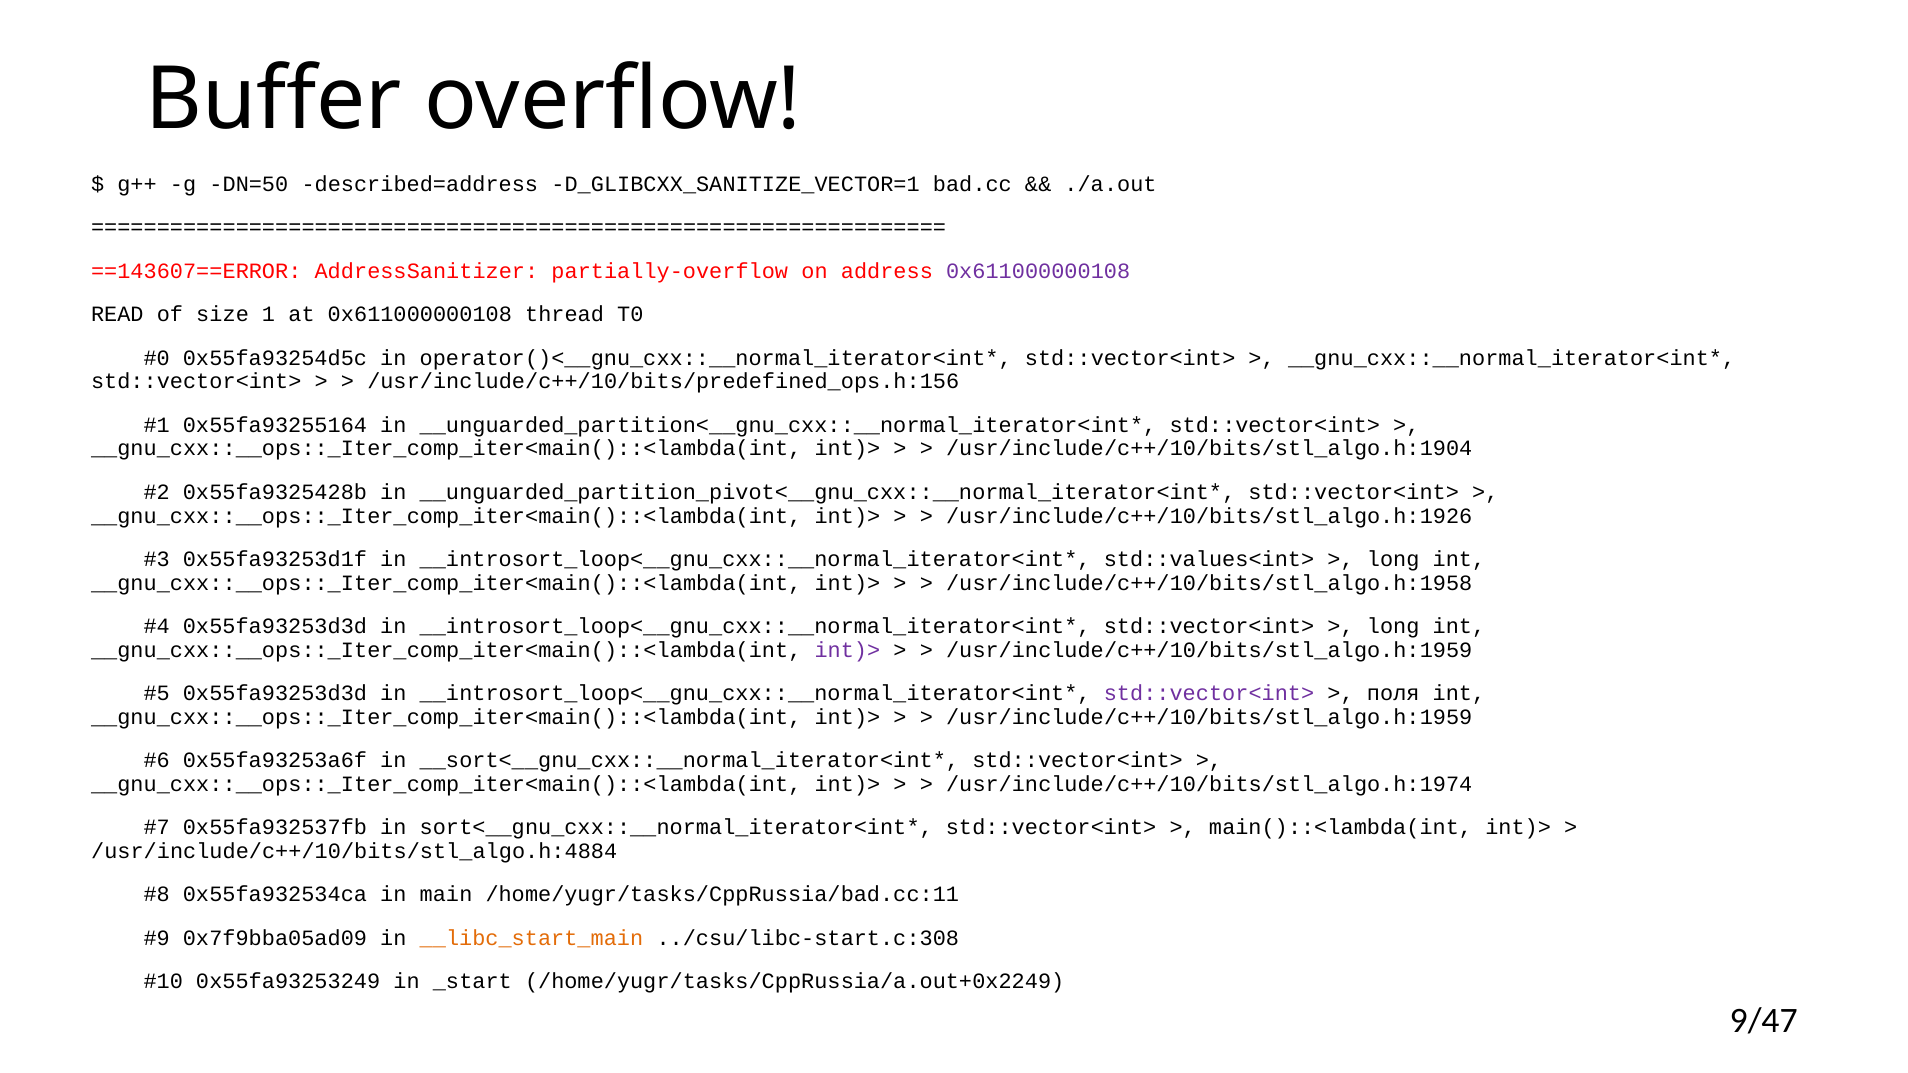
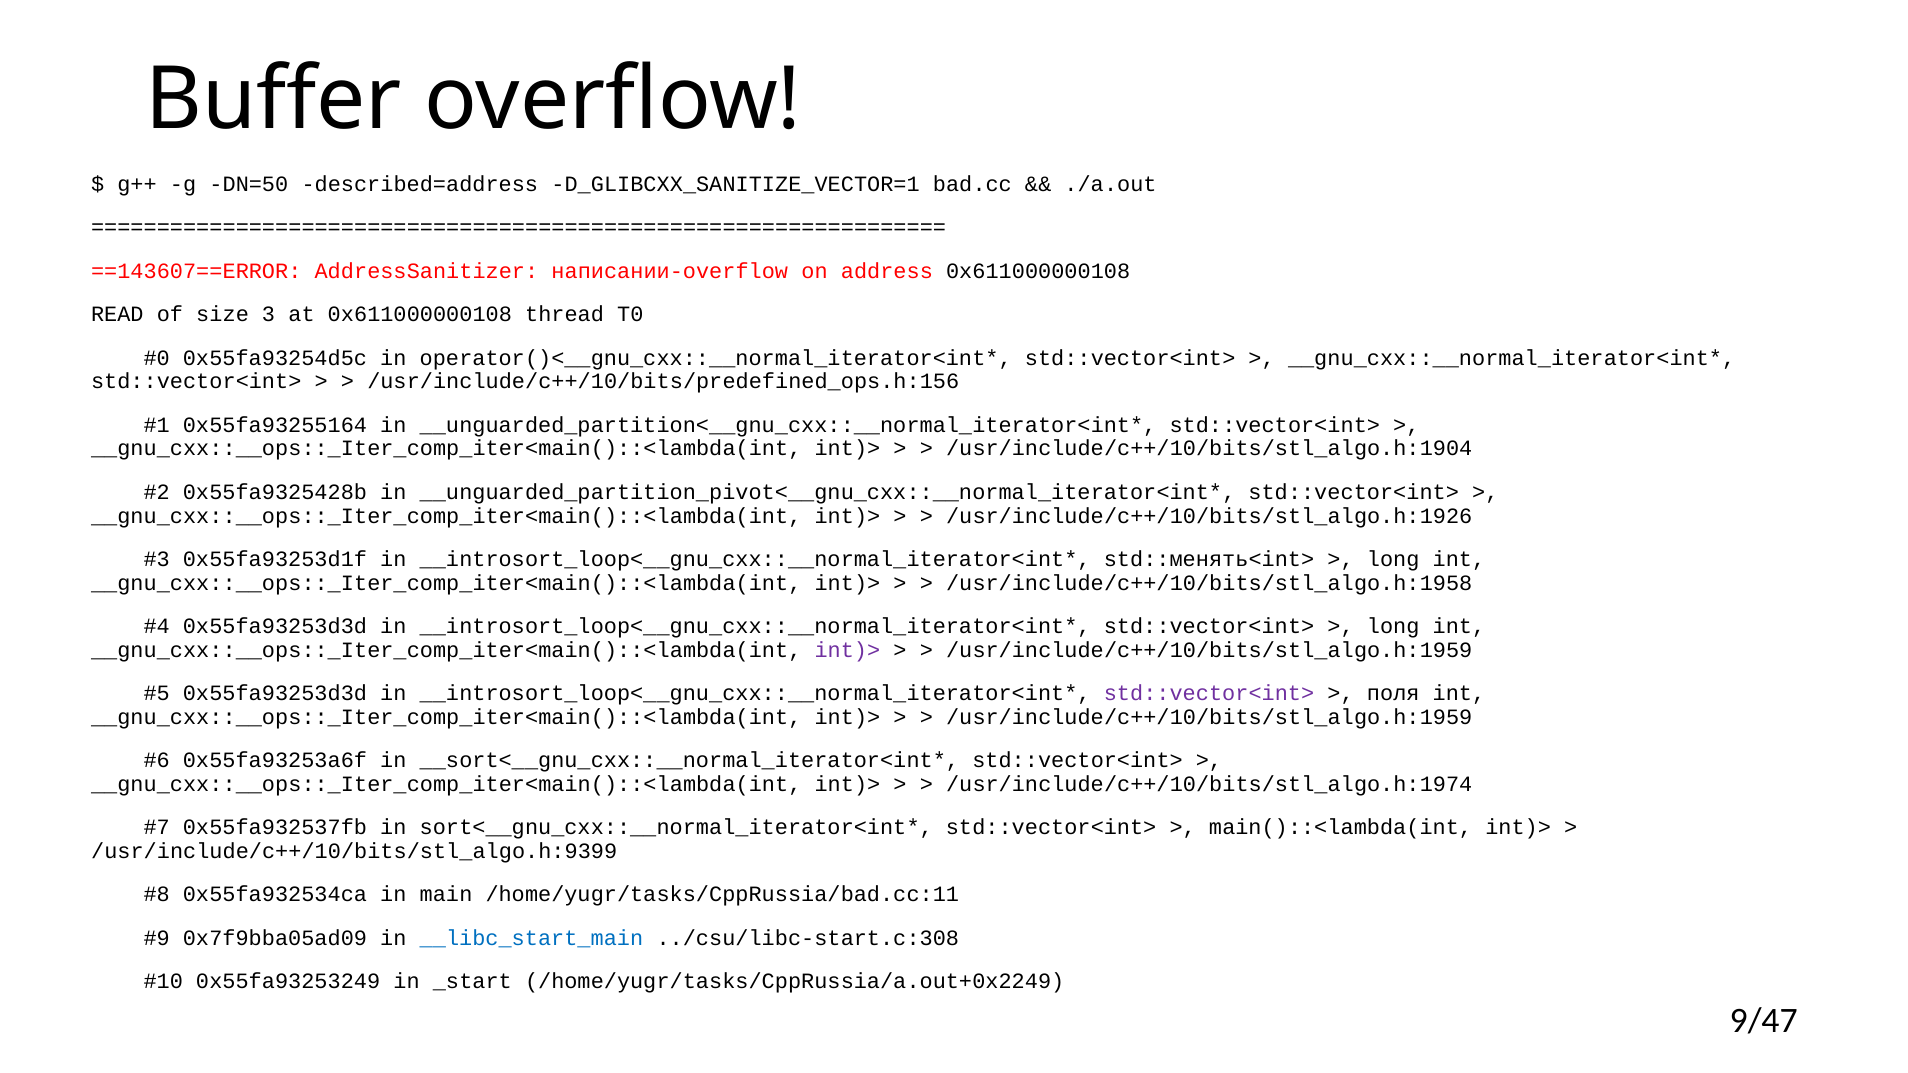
partially-overflow: partially-overflow -> написании-overflow (670, 271)
0x611000000108 colour: purple -> black (1038, 271)
1: 1 -> 3 (269, 315)
std::values<int>: std::values<int> -> std::менять<int> (1209, 559)
/usr/include/c++/10/bits/stl_algo.h:4884: /usr/include/c++/10/bits/stl_algo.h:4884 -> /usr/include/c++/10/bits/stl_algo.h:9399 (354, 851)
__libc_start_main colour: orange -> blue (531, 938)
